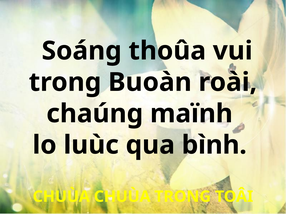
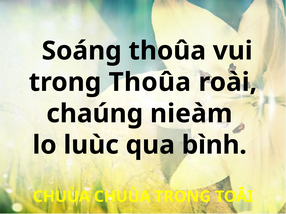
trong Buoàn: Buoàn -> Thoûa (150, 82)
maïnh: maïnh -> nieàm (191, 114)
